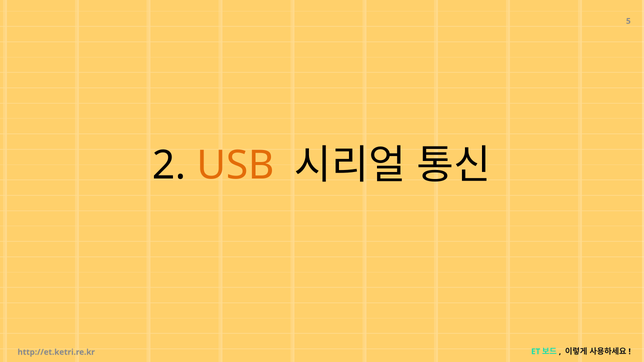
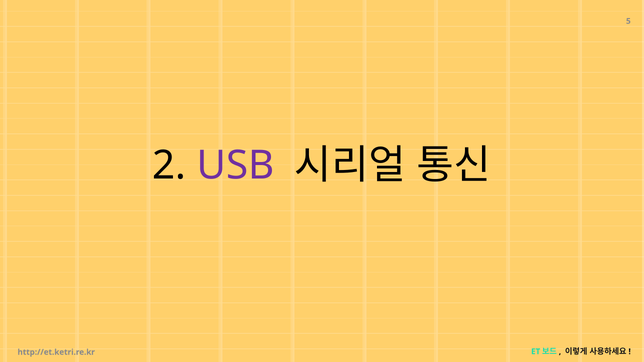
USB colour: orange -> purple (236, 165)
